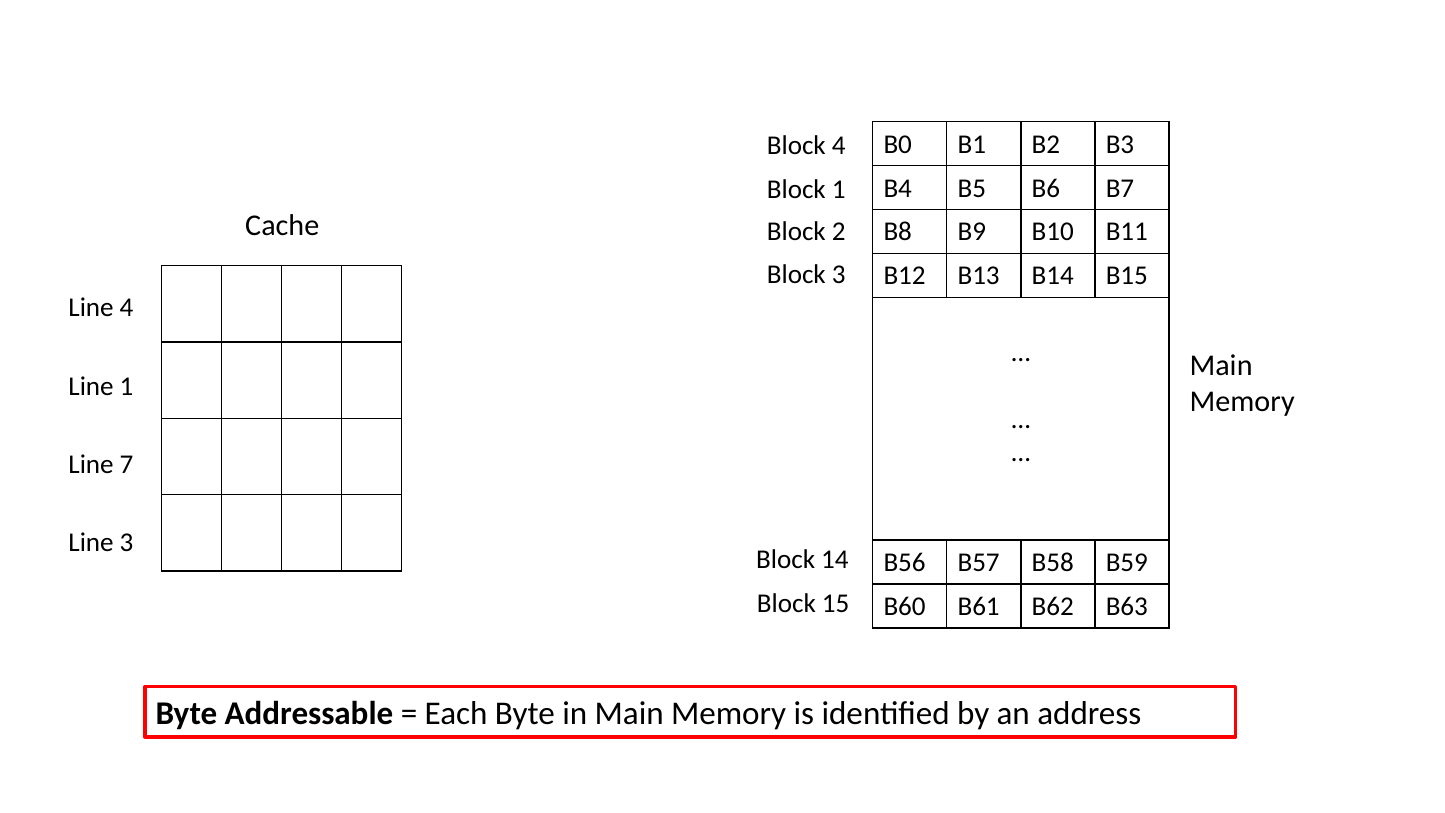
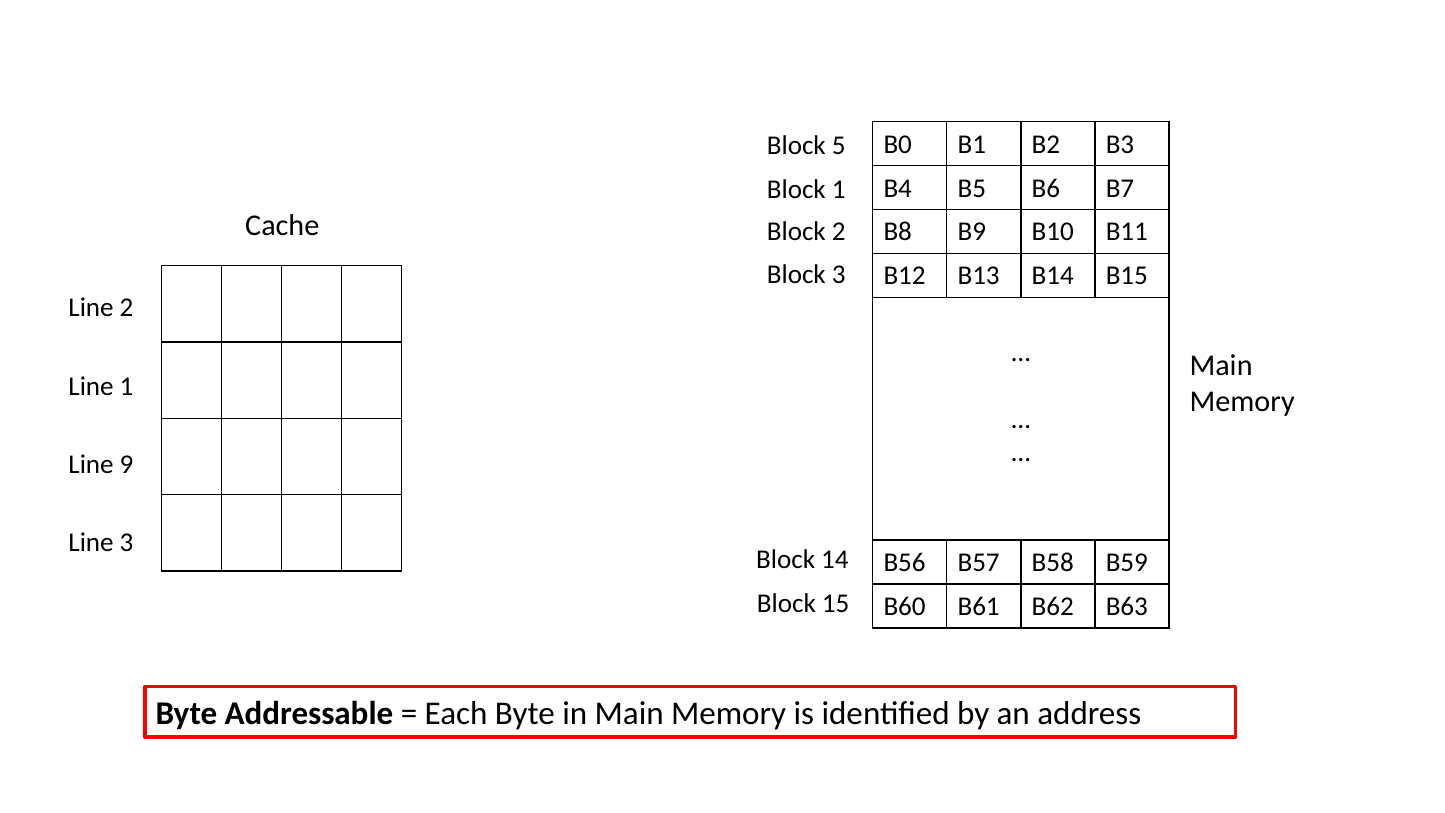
Block 4: 4 -> 5 (839, 145)
Line 4: 4 -> 2 (126, 308)
7: 7 -> 9 (126, 464)
